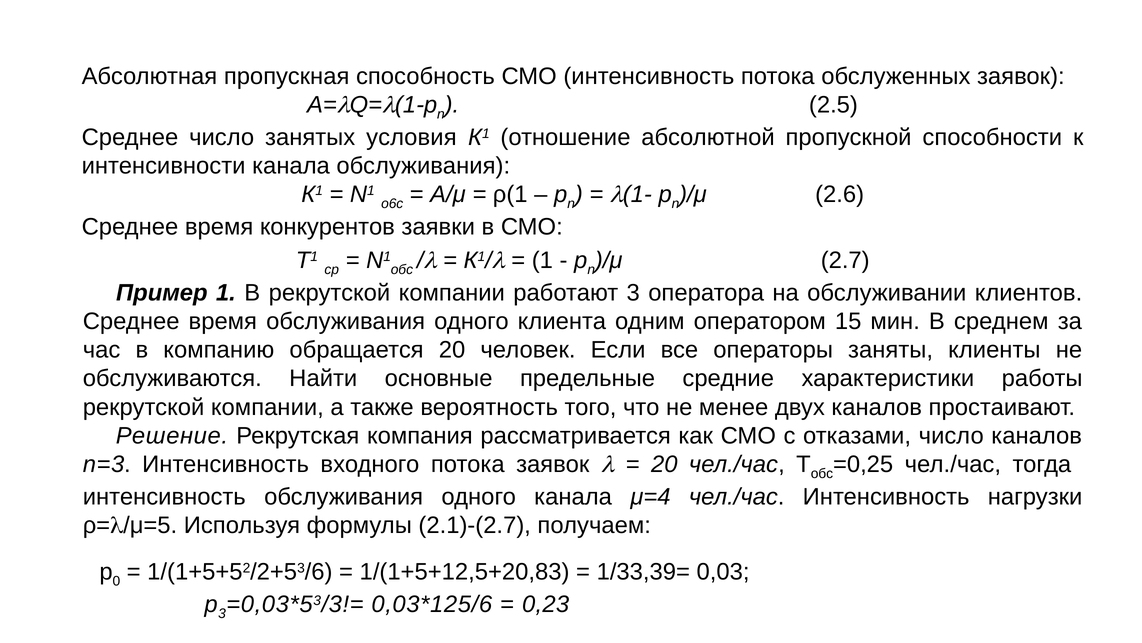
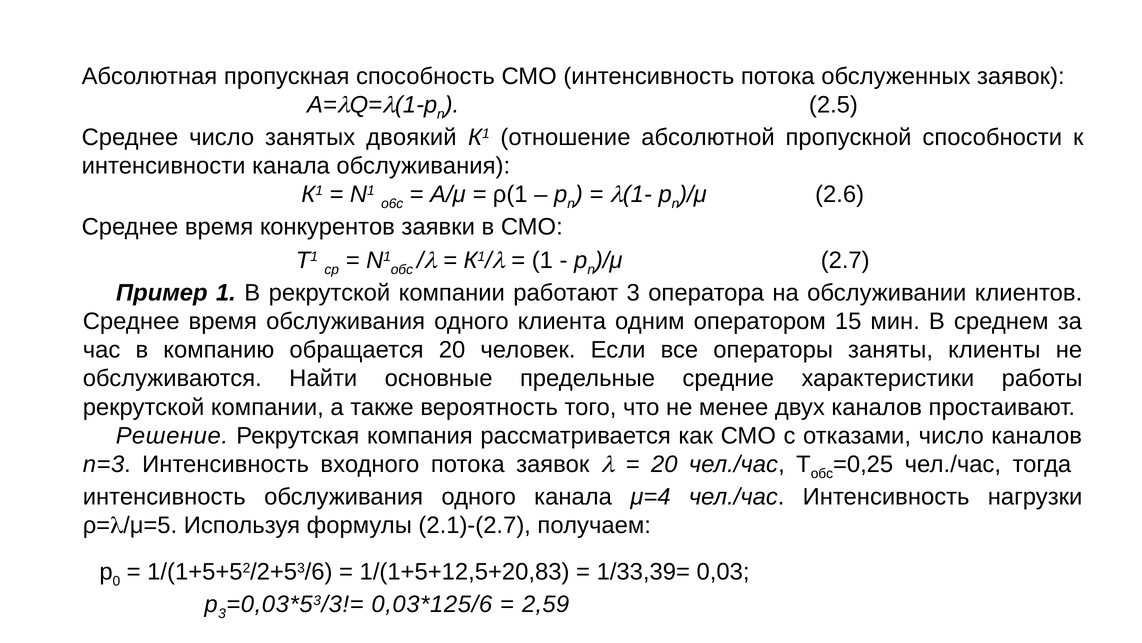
условия: условия -> двоякий (411, 137)
0,23: 0,23 -> 2,59 (546, 604)
